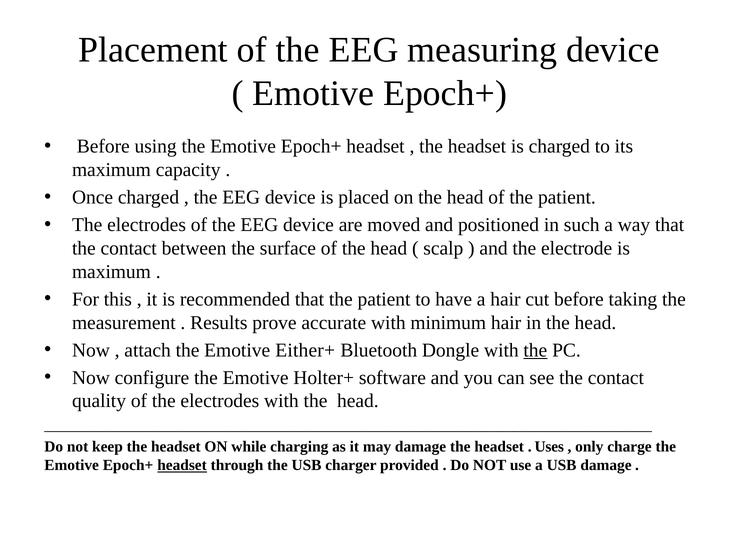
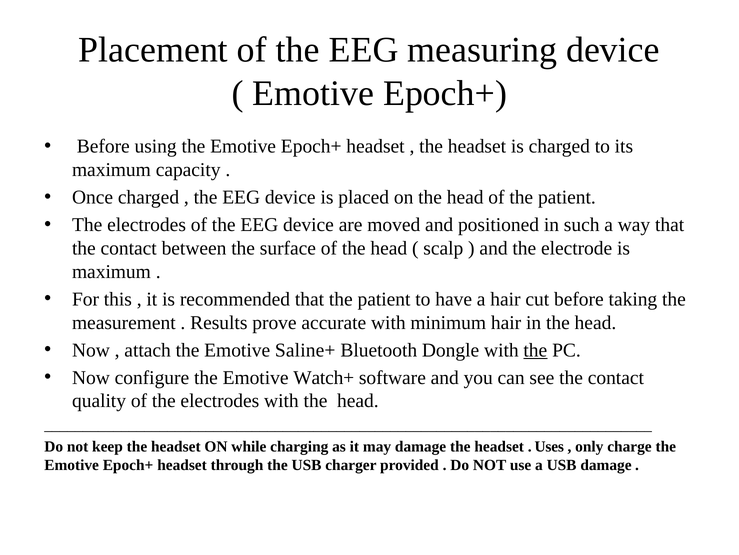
Either+: Either+ -> Saline+ (305, 350)
Holter+: Holter+ -> Watch+ (324, 377)
headset underline: present -> none (182, 465)
